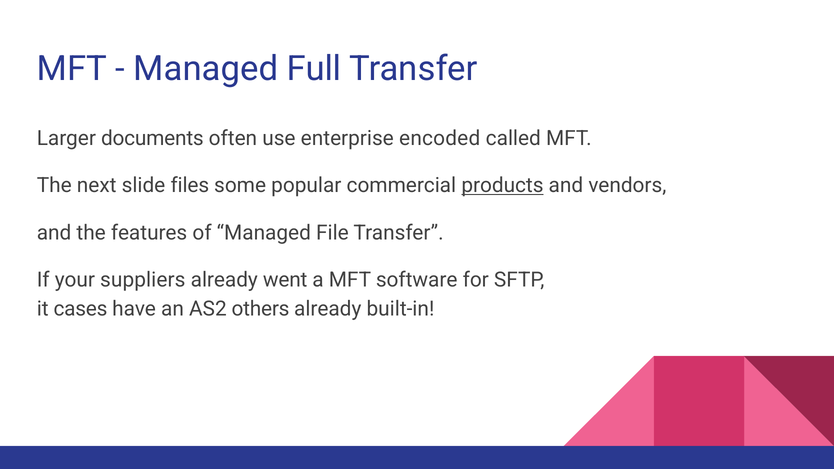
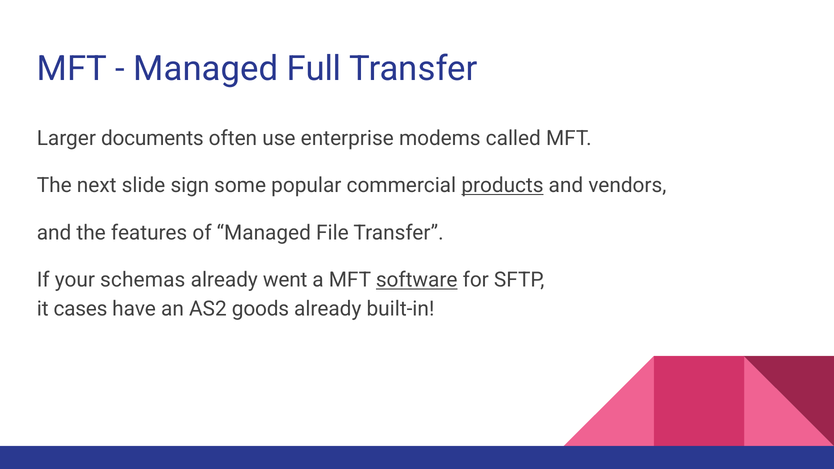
encoded: encoded -> modems (440, 138)
files: files -> sign (190, 185)
suppliers: suppliers -> schemas (143, 280)
software underline: none -> present (417, 280)
others: others -> goods (260, 309)
